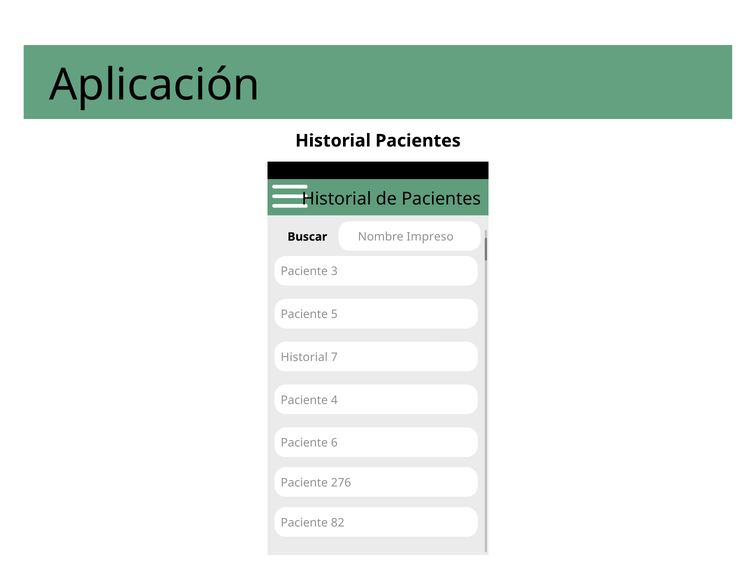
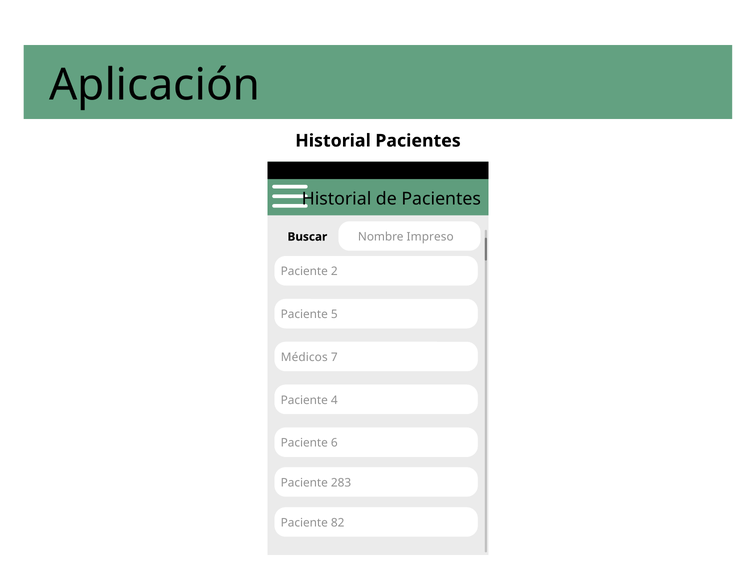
3: 3 -> 2 (334, 272)
Historial: Historial -> Médicos (304, 357)
276: 276 -> 283 (341, 483)
